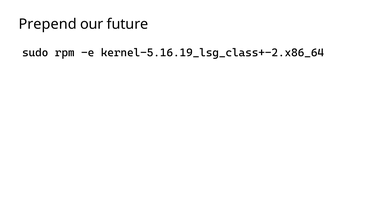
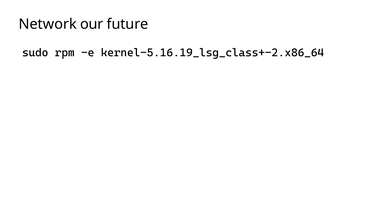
Prepend: Prepend -> Network (48, 24)
